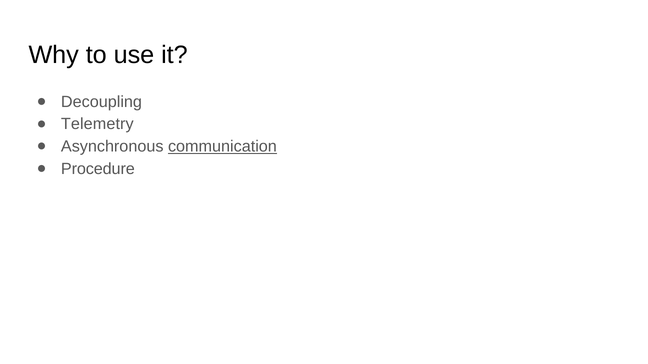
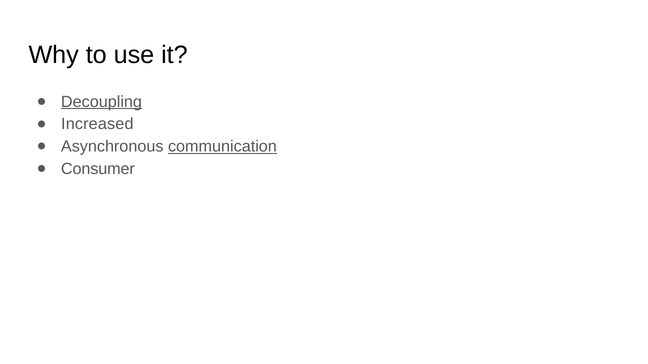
Decoupling underline: none -> present (101, 102)
Telemetry: Telemetry -> Increased (97, 124)
Procedure: Procedure -> Consumer (98, 169)
